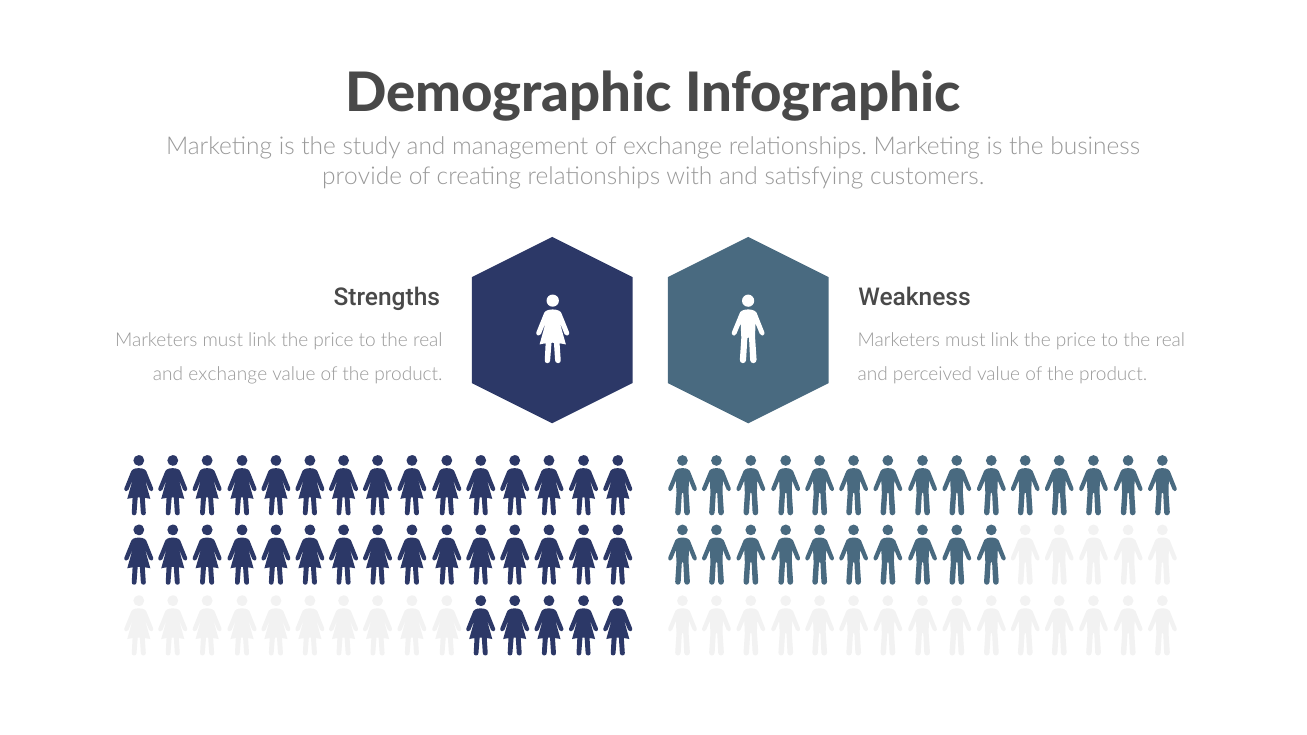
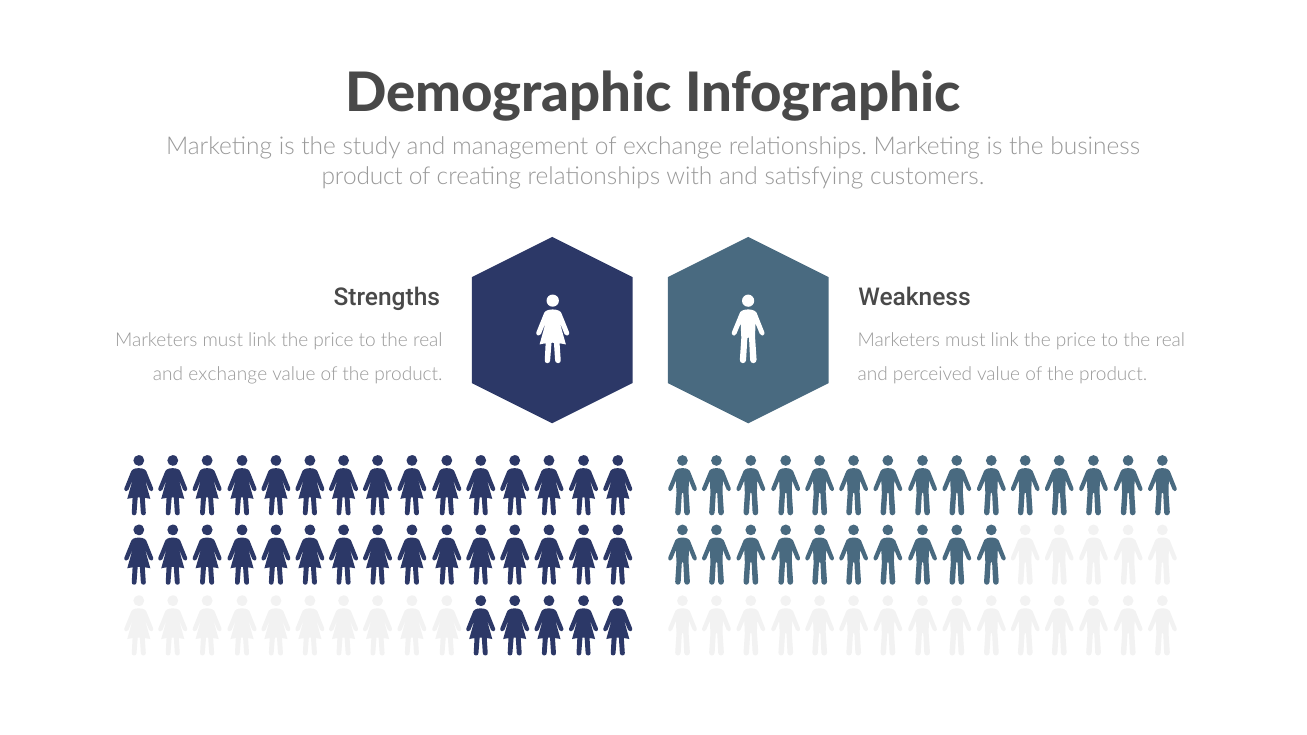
provide: provide -> product (362, 176)
